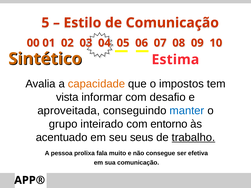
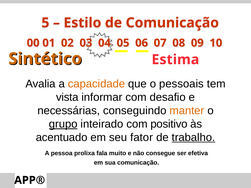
impostos: impostos -> pessoais (181, 84)
aproveitada: aproveitada -> necessárias (69, 111)
manter colour: blue -> orange (187, 111)
grupo underline: none -> present (63, 124)
entorno: entorno -> positivo (169, 124)
seus: seus -> fator (142, 138)
